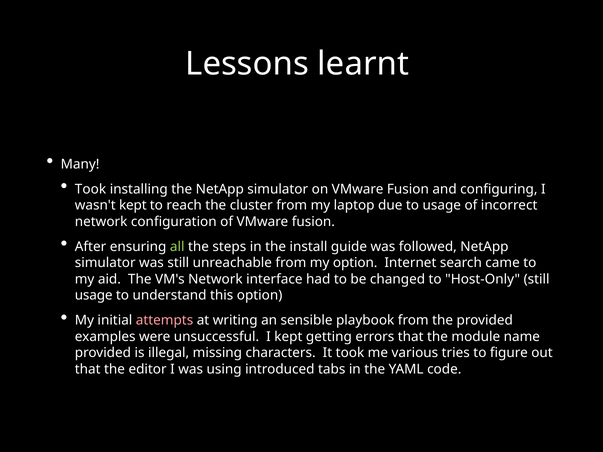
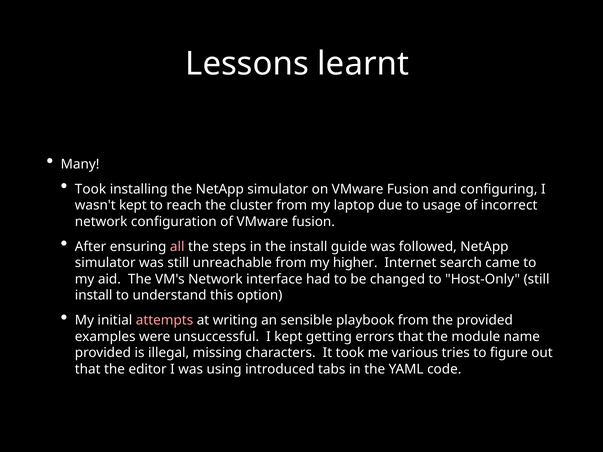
all colour: light green -> pink (177, 247)
my option: option -> higher (355, 263)
usage: usage -> install (94, 296)
